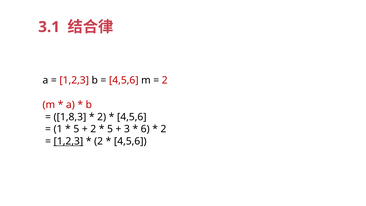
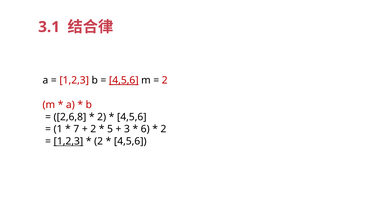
4,5,6 underline: none -> present (124, 80)
1,8,3: 1,8,3 -> 2,6,8 (70, 117)
5: 5 -> 7 (76, 129)
